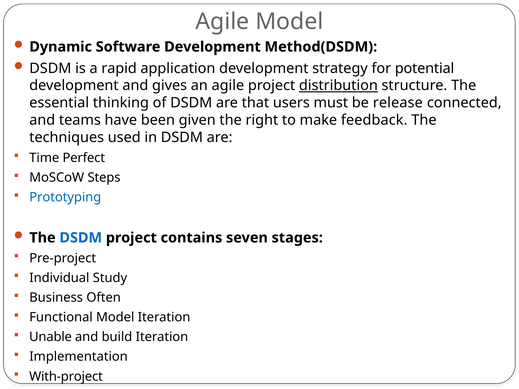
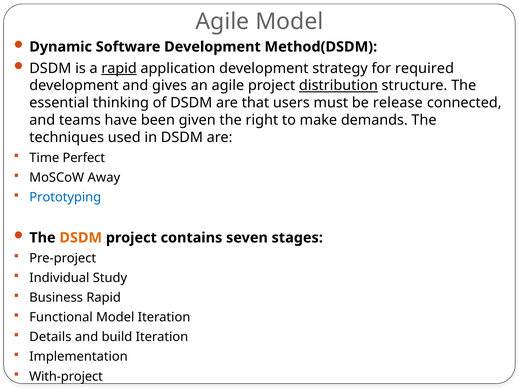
rapid underline: none -> present (119, 68)
potential: potential -> required (424, 68)
feedback: feedback -> demands (374, 120)
Steps: Steps -> Away (104, 178)
DSDM colour: blue -> orange (81, 238)
Business Often: Often -> Rapid (104, 298)
Unable: Unable -> Details (50, 337)
